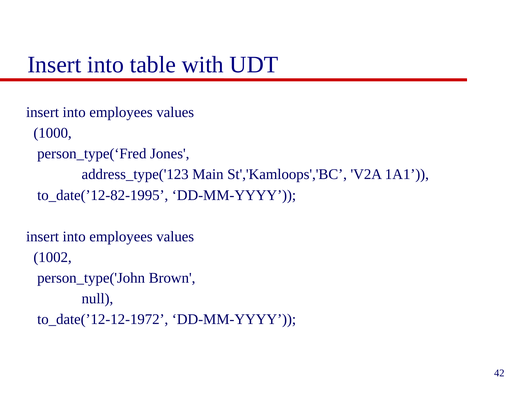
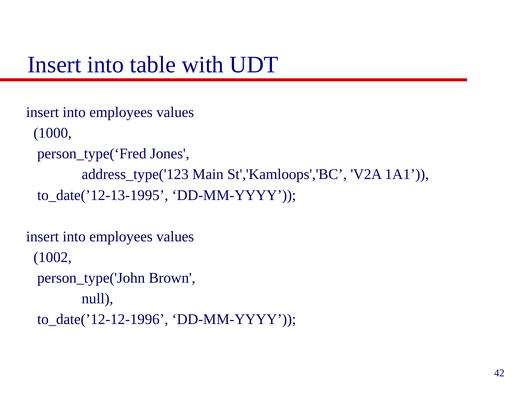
to_date(’12-82-1995: to_date(’12-82-1995 -> to_date(’12-13-1995 (103, 195)
to_date(’12-12-1972: to_date(’12-12-1972 -> to_date(’12-12-1996 (103, 319)
